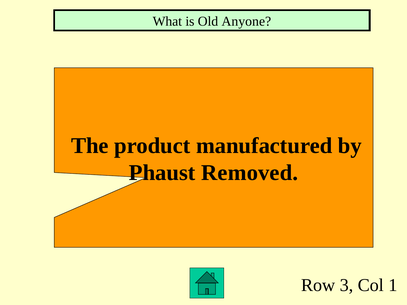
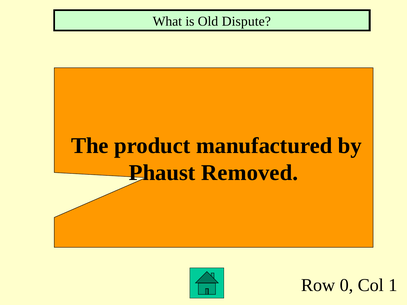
Anyone: Anyone -> Dispute (246, 21)
3: 3 -> 0 (347, 285)
